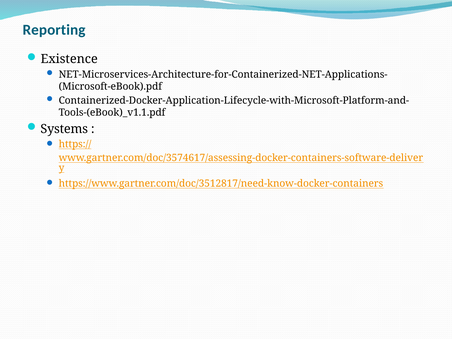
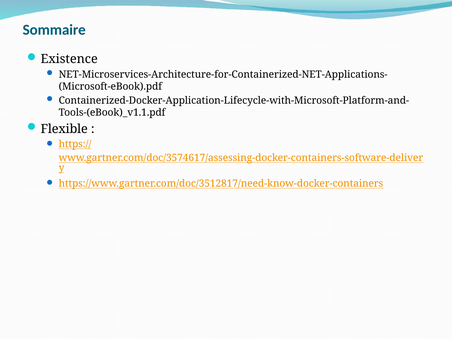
Reporting: Reporting -> Sommaire (54, 30)
Systems: Systems -> Flexible (64, 129)
